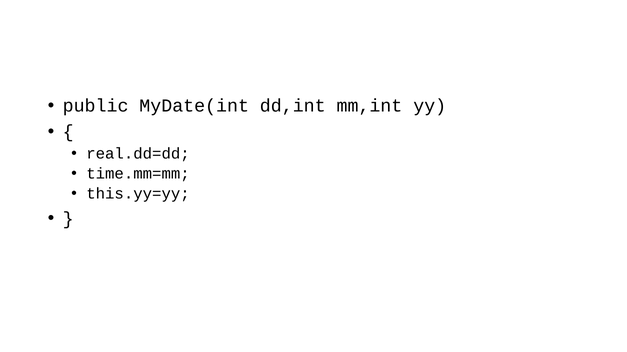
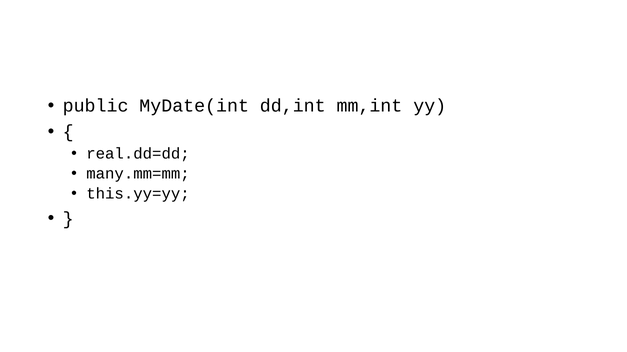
time.mm=mm: time.mm=mm -> many.mm=mm (138, 174)
